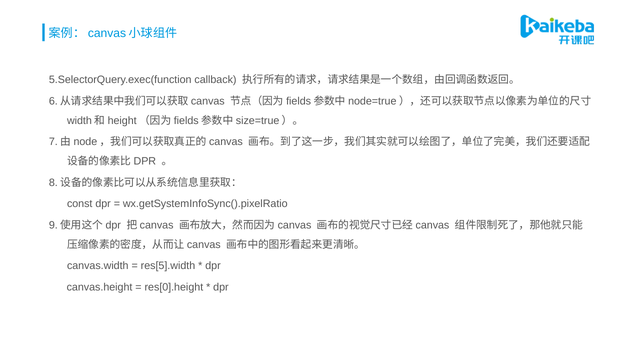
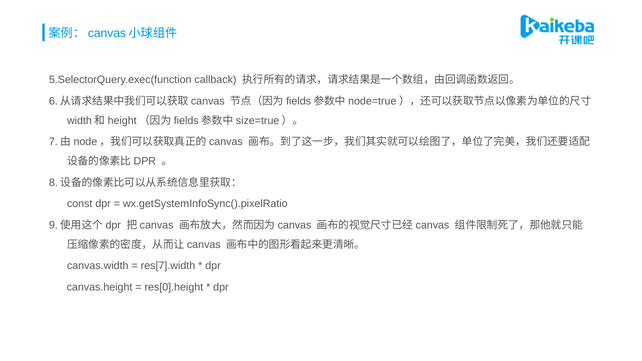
res[5].width: res[5].width -> res[7].width (168, 266)
